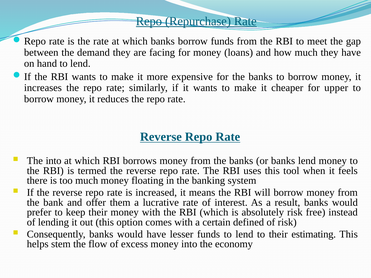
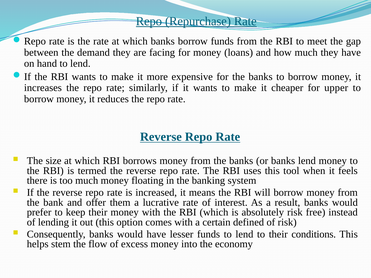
The into: into -> size (54, 161)
estimating: estimating -> conditions (314, 234)
